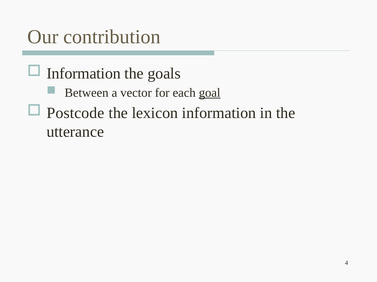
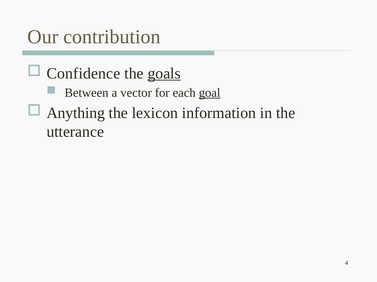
Information: Information -> Confidence (83, 74)
goals underline: none -> present (164, 74)
Postcode: Postcode -> Anything (76, 113)
